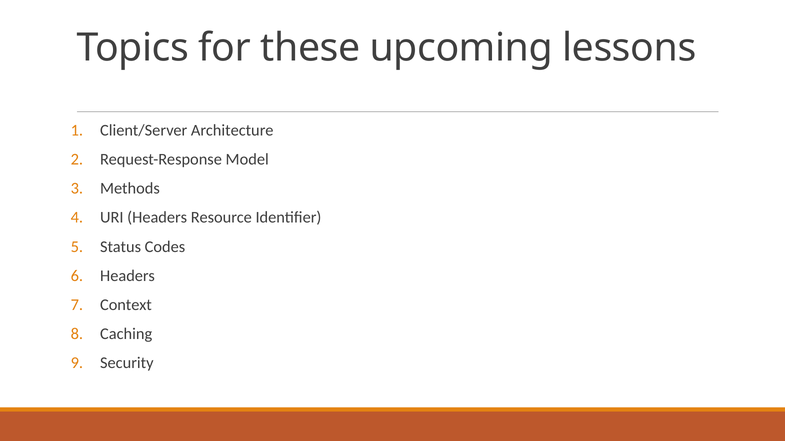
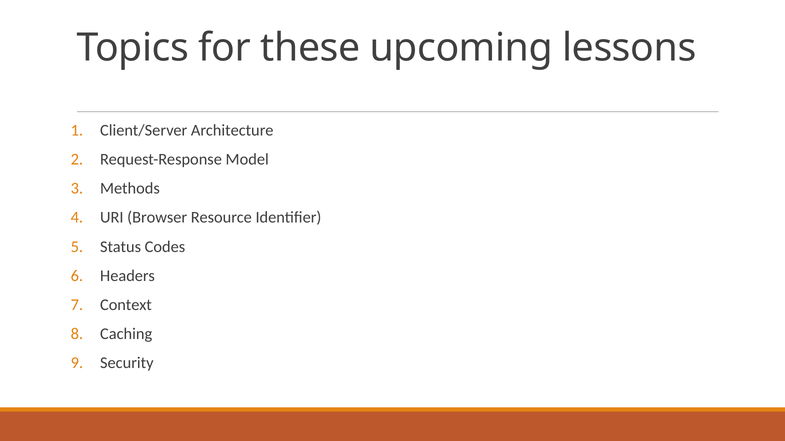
URI Headers: Headers -> Browser (157, 218)
